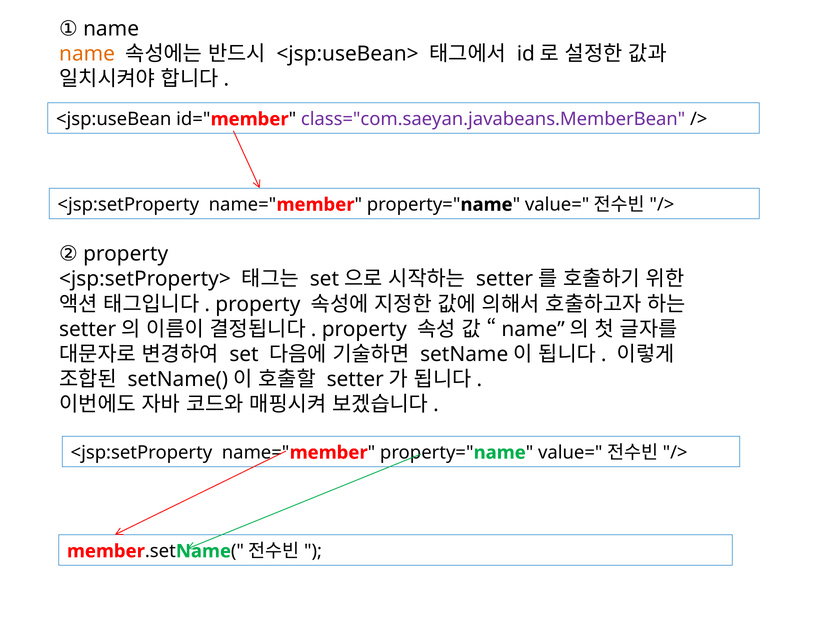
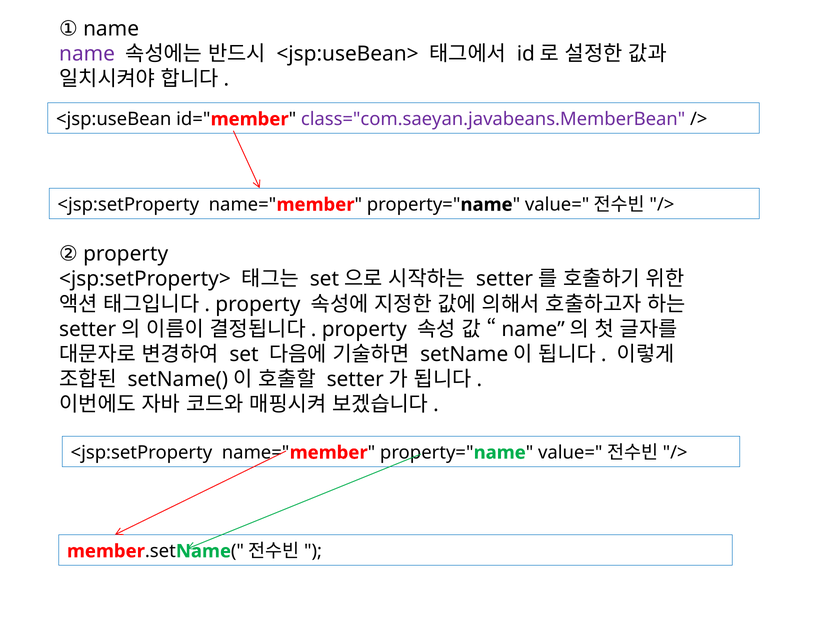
name colour: orange -> purple (87, 54)
